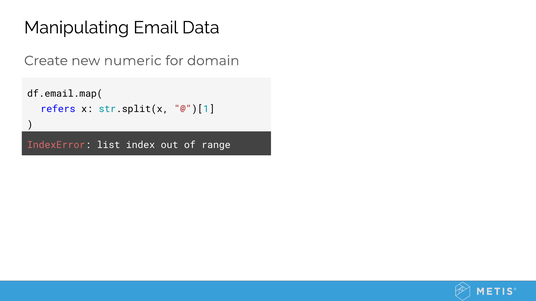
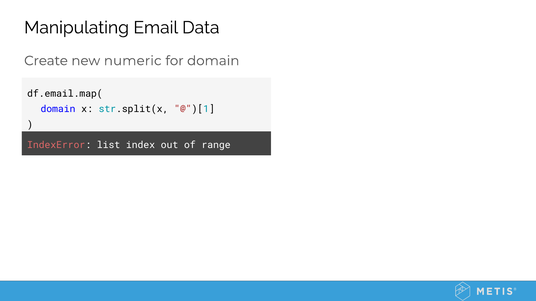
refers: refers -> domain (58, 109)
